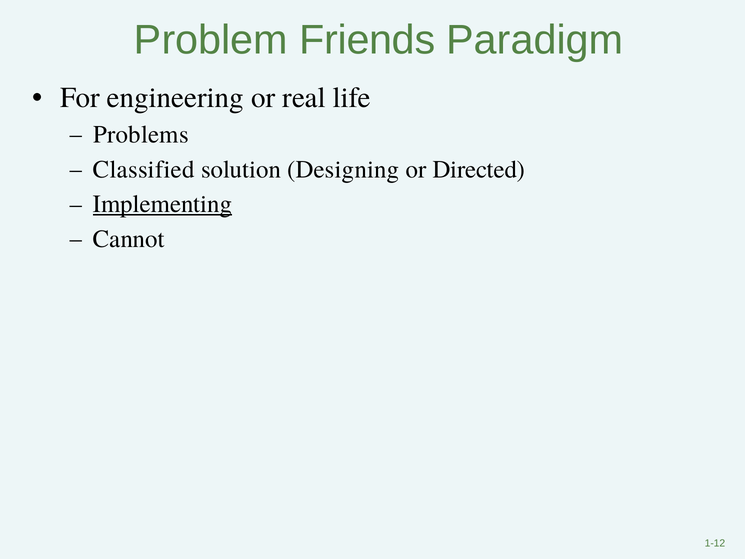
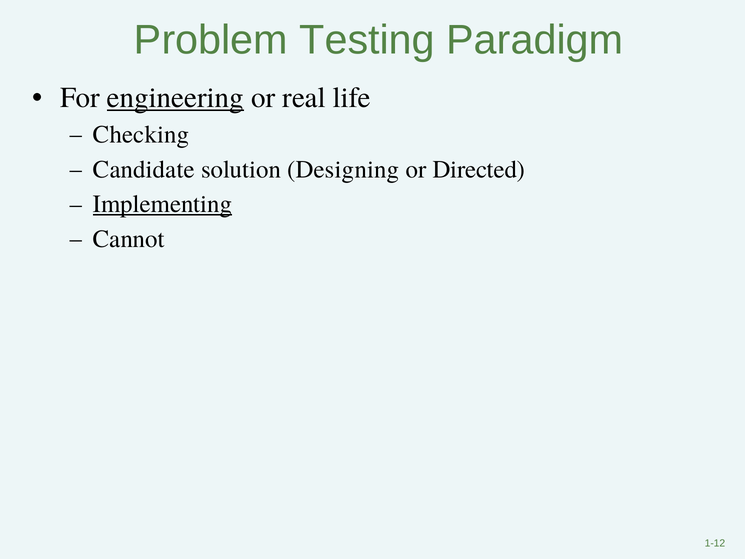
Friends: Friends -> Testing (367, 40)
engineering underline: none -> present (175, 98)
Problems: Problems -> Checking (141, 135)
Classified: Classified -> Candidate (144, 169)
